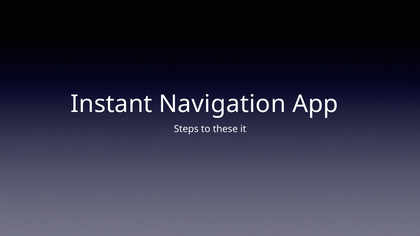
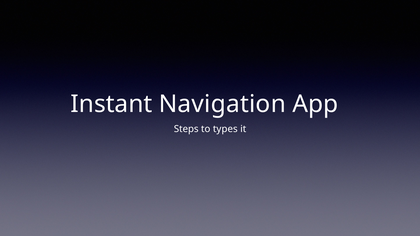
these: these -> types (225, 129)
